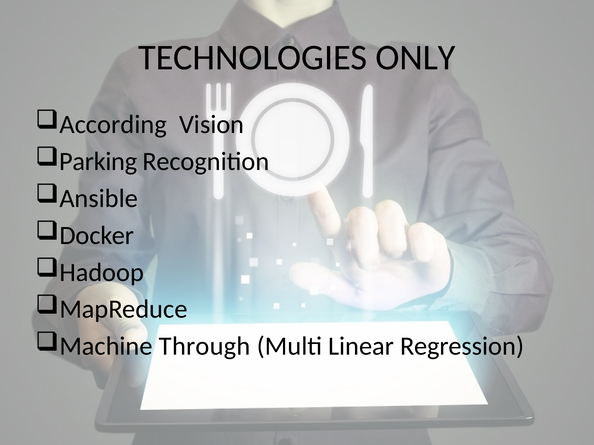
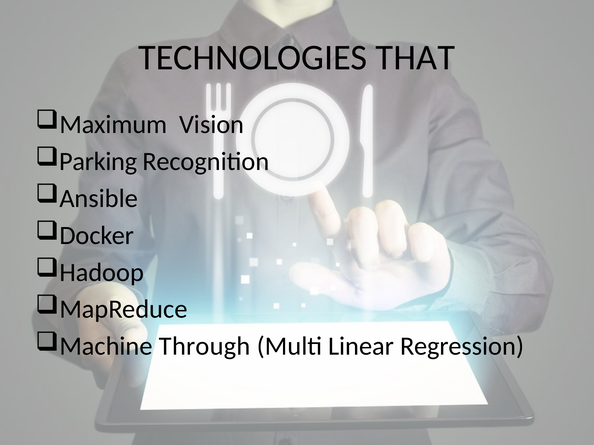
ONLY: ONLY -> THAT (415, 58)
According: According -> Maximum (113, 125)
